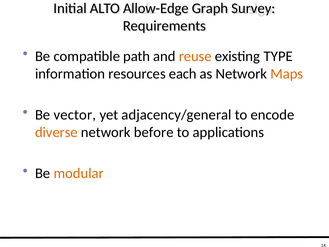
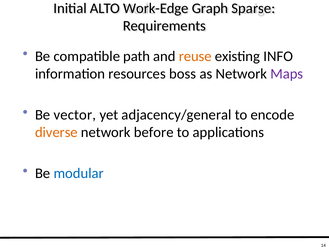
Allow-Edge: Allow-Edge -> Work-Edge (156, 8)
Survey: Survey -> Sparse (253, 8)
TYPE: TYPE -> INFO (278, 56)
each: each -> boss (183, 74)
Maps colour: orange -> purple (287, 74)
modular colour: orange -> blue (79, 173)
